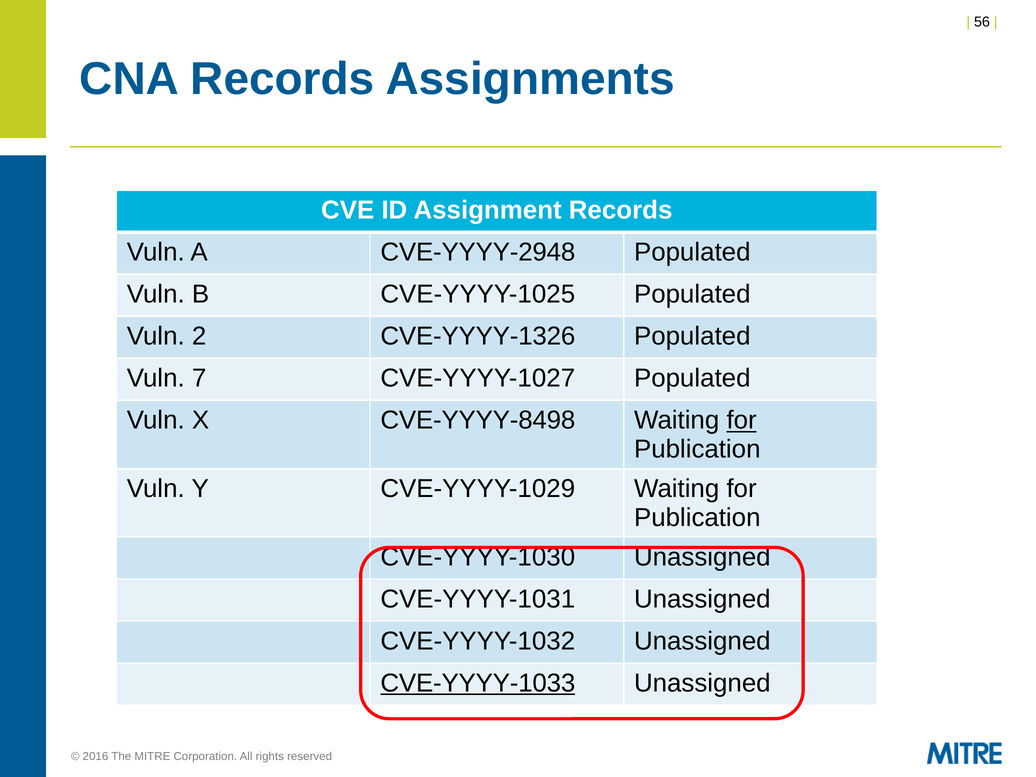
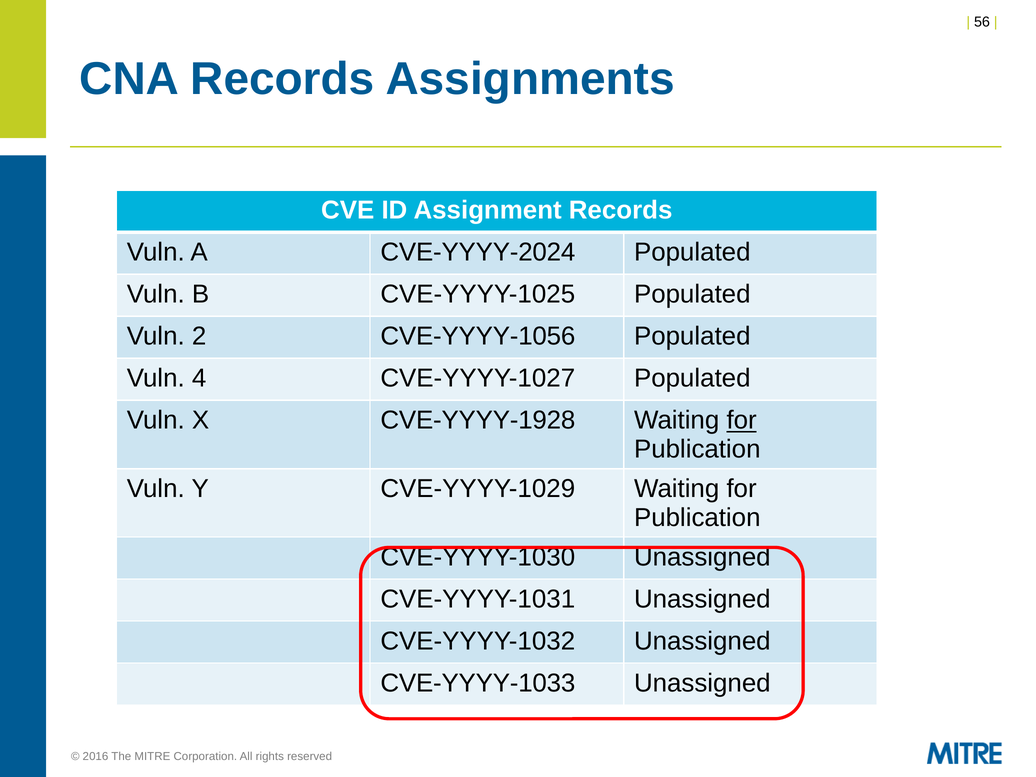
CVE-YYYY-2948: CVE-YYYY-2948 -> CVE-YYYY-2024 (478, 252)
CVE-YYYY-1326: CVE-YYYY-1326 -> CVE-YYYY-1056 (478, 336)
7: 7 -> 4 (199, 378)
CVE-YYYY-8498: CVE-YYYY-8498 -> CVE-YYYY-1928 (478, 420)
CVE-YYYY-1033 underline: present -> none (478, 683)
